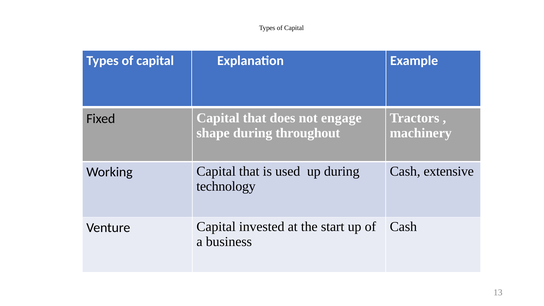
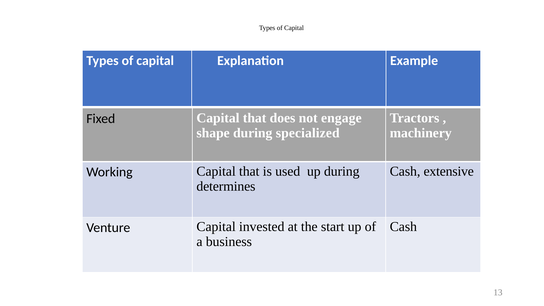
throughout: throughout -> specialized (308, 133)
technology: technology -> determines (226, 186)
